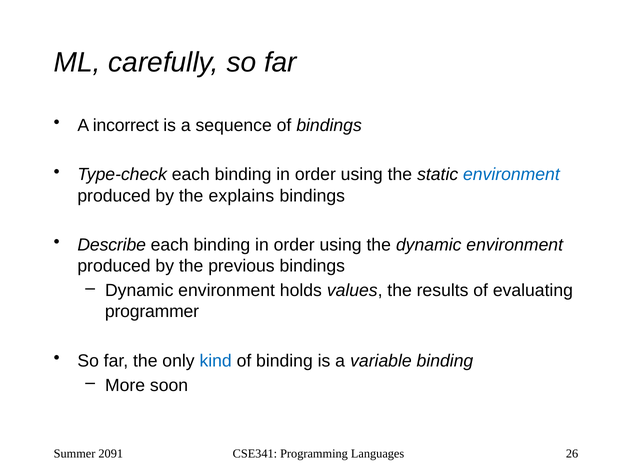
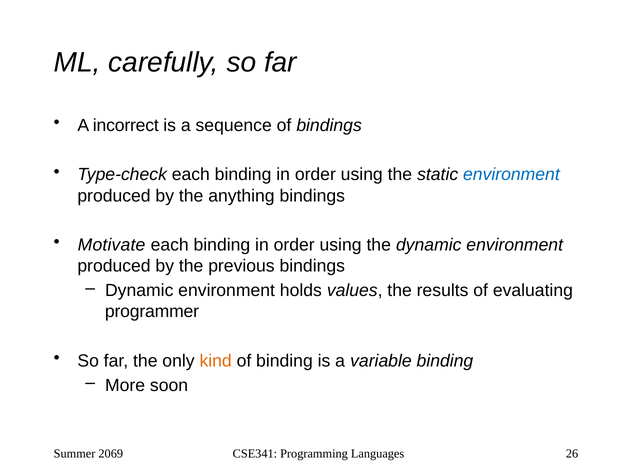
explains: explains -> anything (241, 196)
Describe: Describe -> Motivate (112, 245)
kind colour: blue -> orange (216, 361)
2091: 2091 -> 2069 (111, 454)
